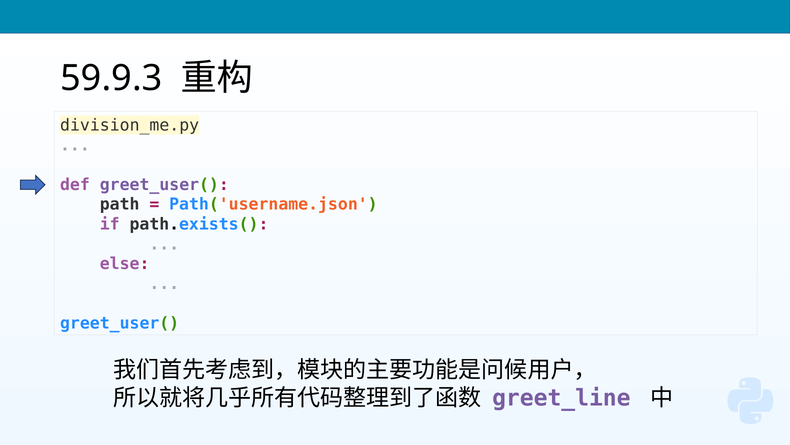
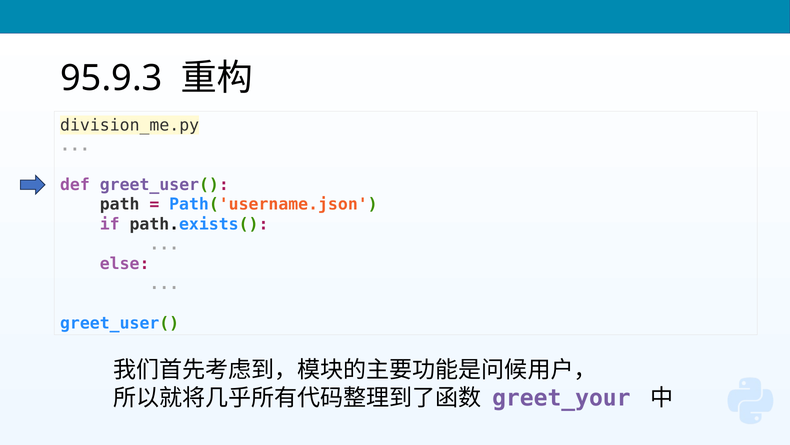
59.9.3: 59.9.3 -> 95.9.3 (111, 78)
greet_line: greet_line -> greet_your (561, 398)
